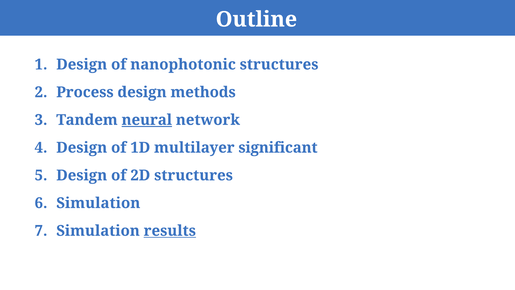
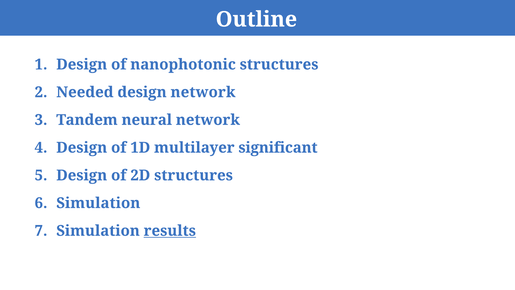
Process: Process -> Needed (85, 92)
design methods: methods -> network (203, 92)
neural underline: present -> none (147, 120)
